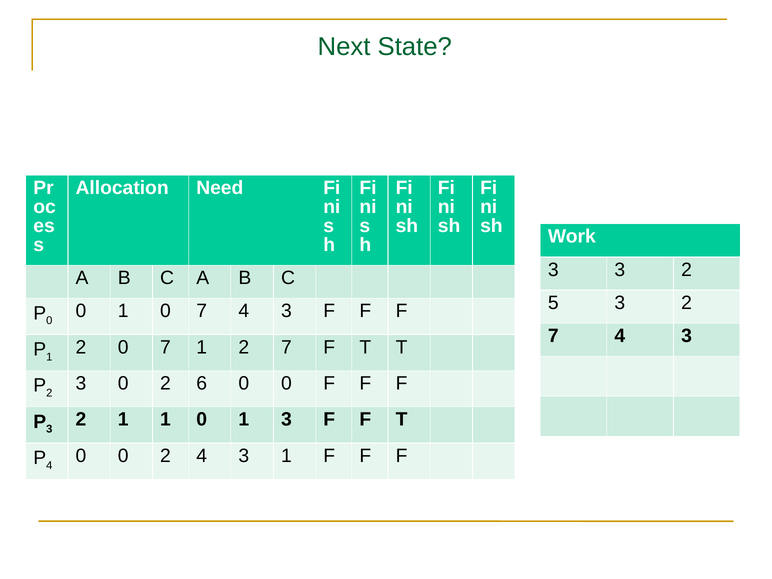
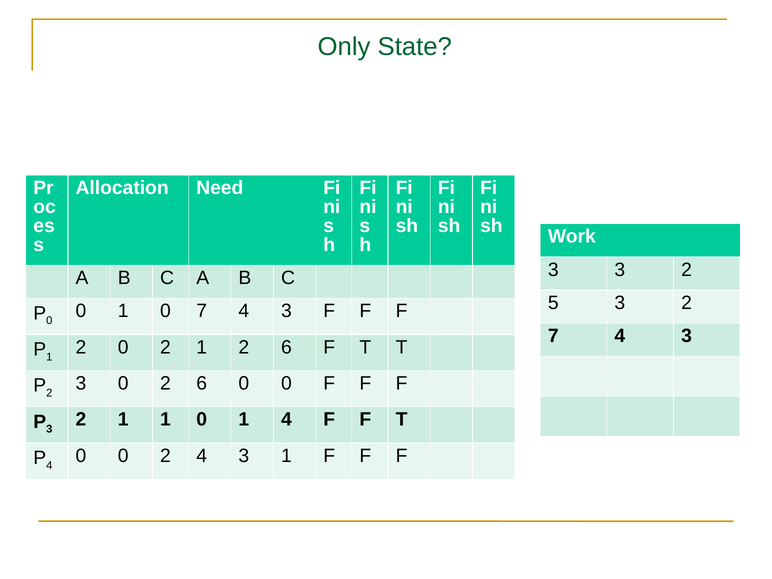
Next: Next -> Only (344, 47)
2 0 7: 7 -> 2 (165, 347)
1 2 7: 7 -> 6 (286, 347)
1 3: 3 -> 4 (286, 420)
